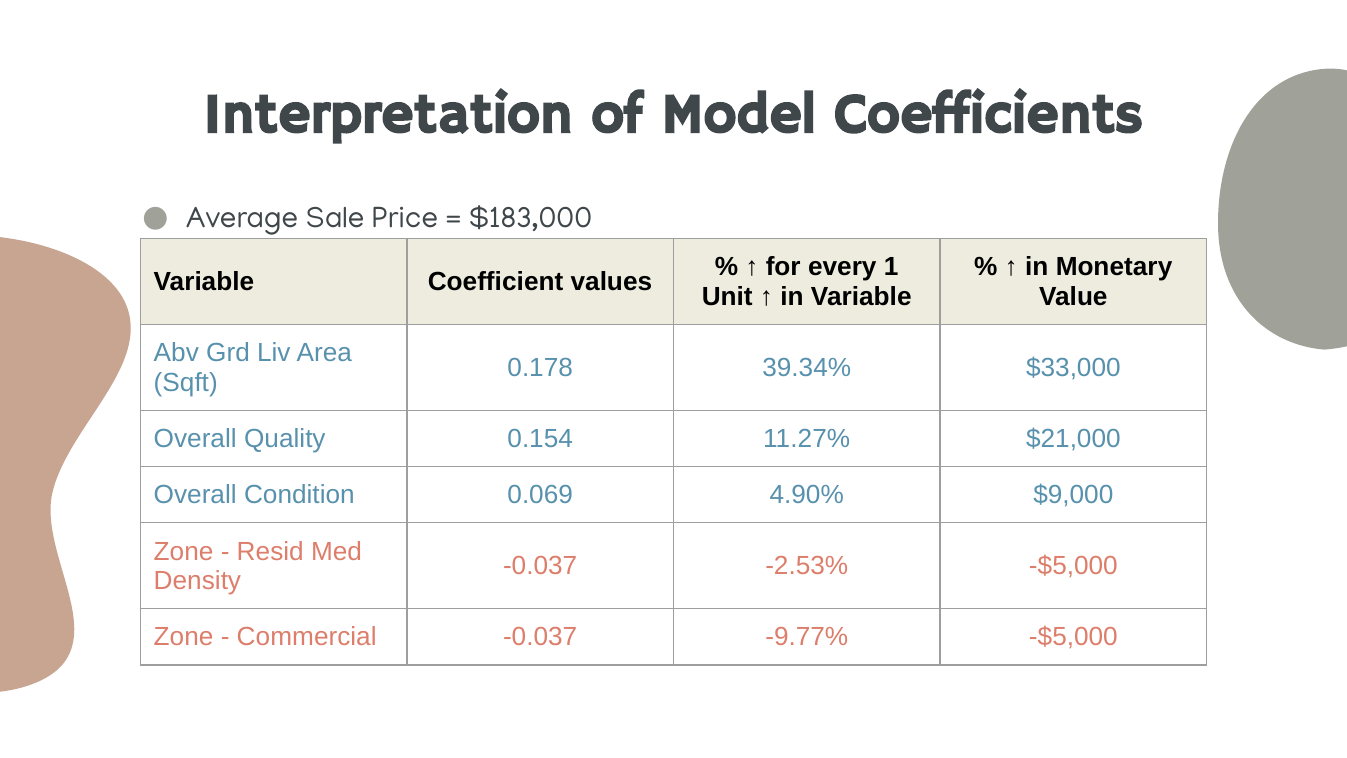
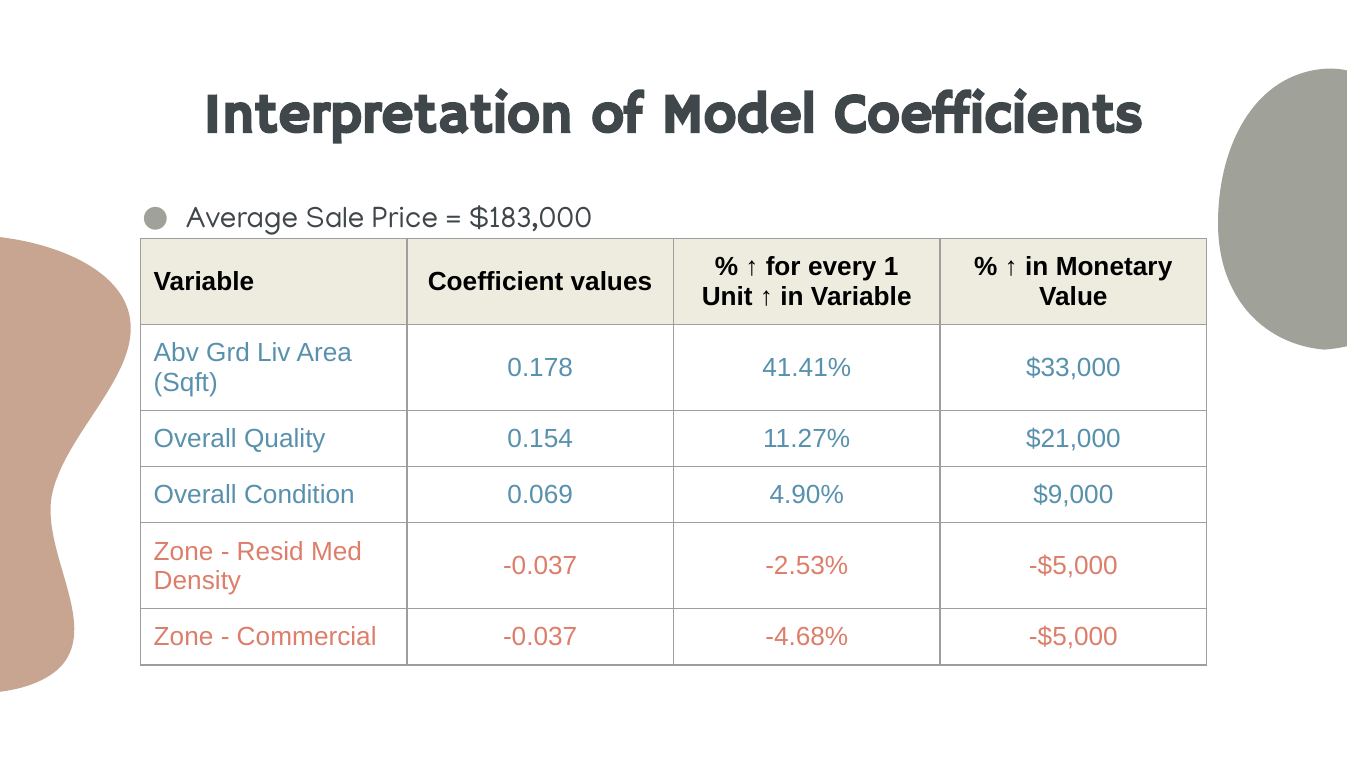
39.34%: 39.34% -> 41.41% (807, 368)
-9.77%: -9.77% -> -4.68% (807, 637)
